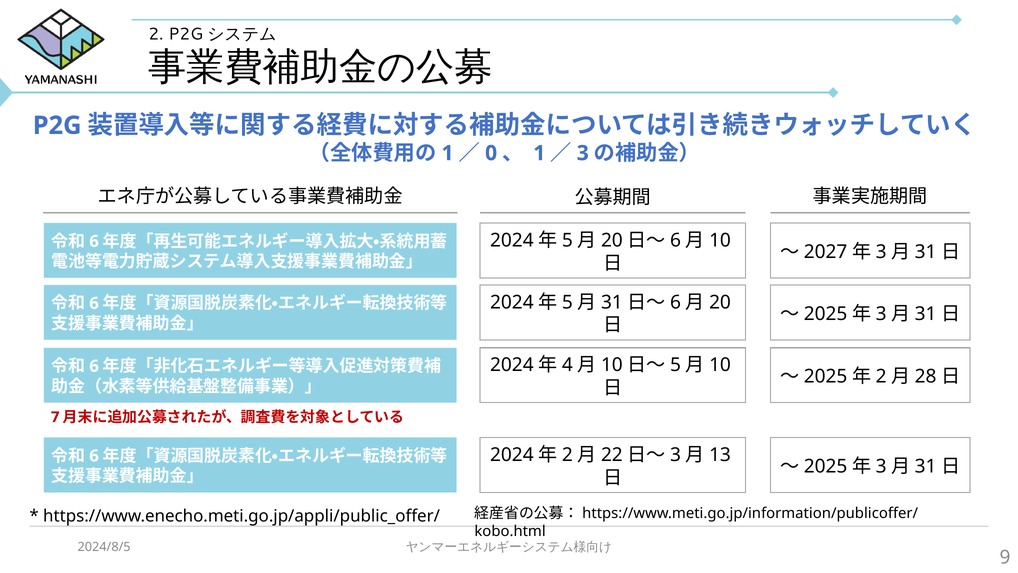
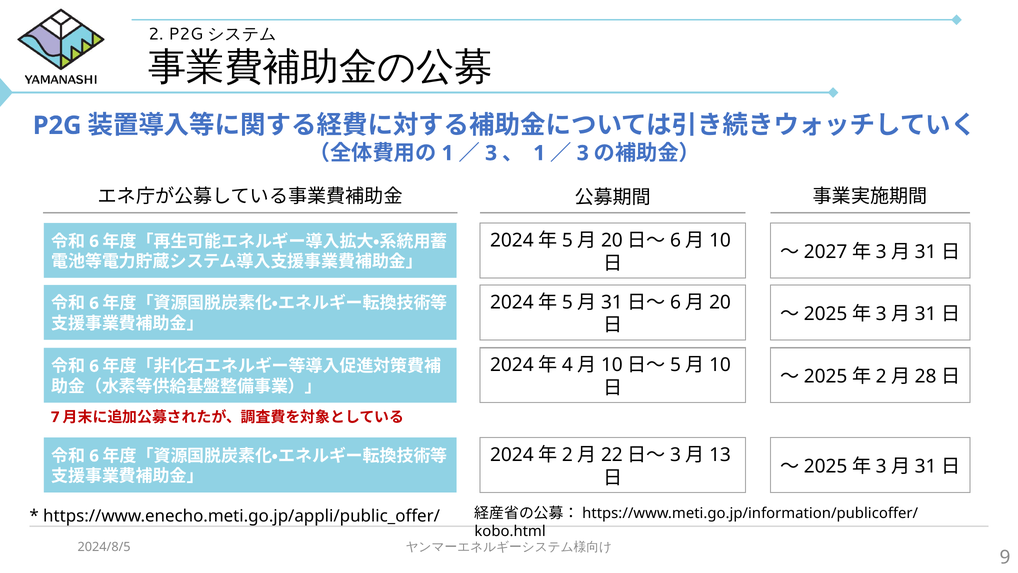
0: 0 -> 3 (491, 153)
